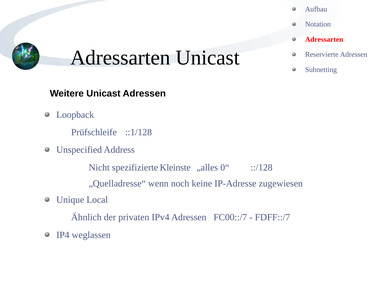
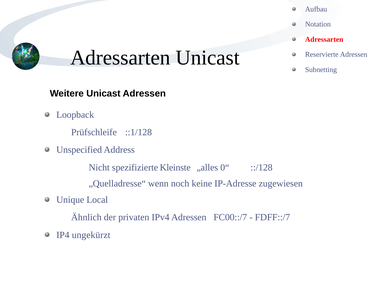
weglassen: weglassen -> ungekürzt (91, 234)
